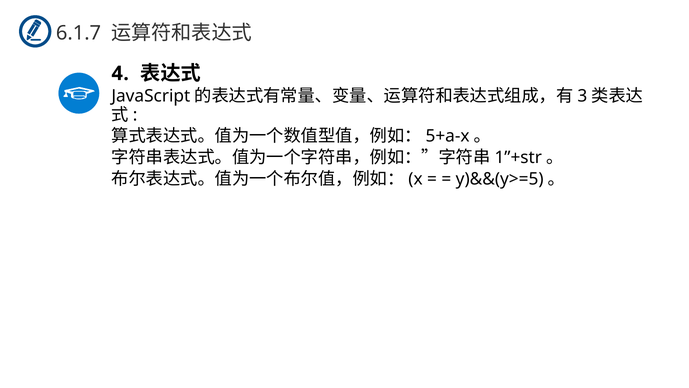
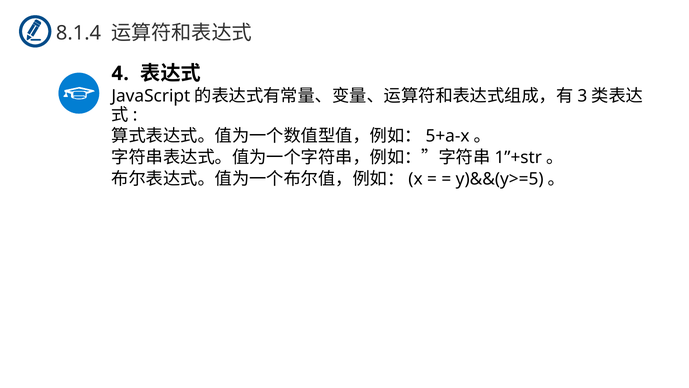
6.1.7: 6.1.7 -> 8.1.4 (79, 33)
